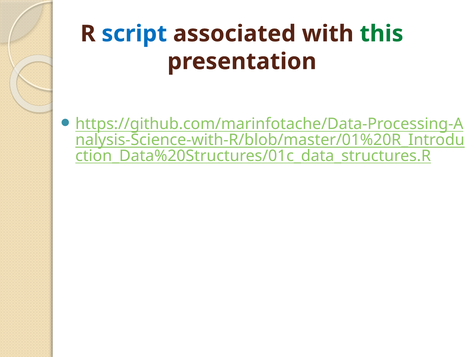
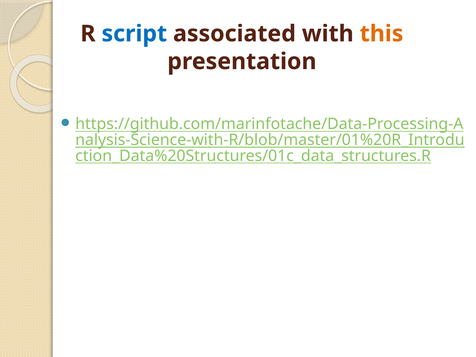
this colour: green -> orange (382, 34)
